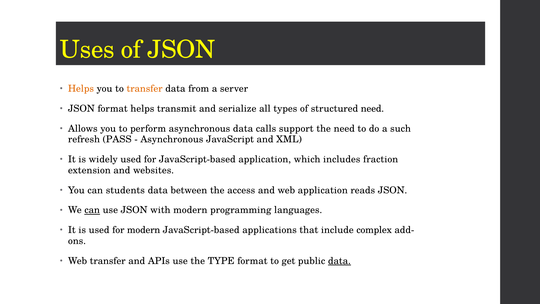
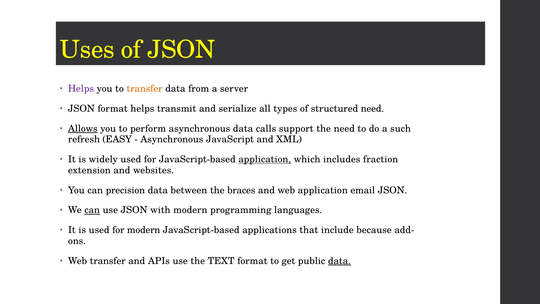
Helps colour: orange -> purple (81, 89)
Allows underline: none -> present (83, 128)
PASS: PASS -> EASY (117, 139)
application underline: none -> present (265, 159)
students: students -> precision (125, 190)
access: access -> braces (241, 190)
reads: reads -> email (363, 190)
complex: complex -> because (374, 230)
TYPE: TYPE -> TEXT (221, 261)
